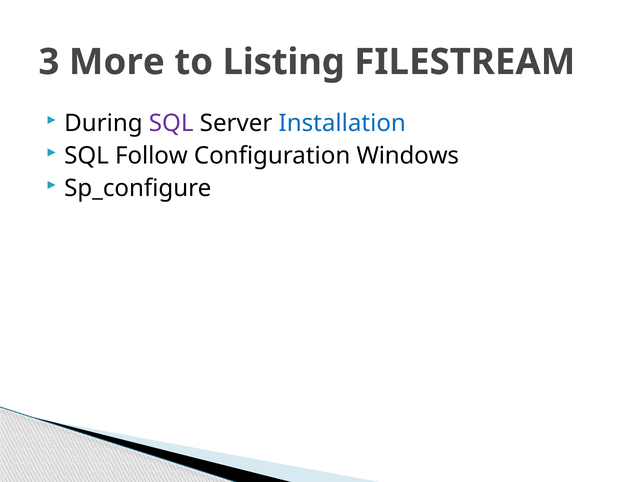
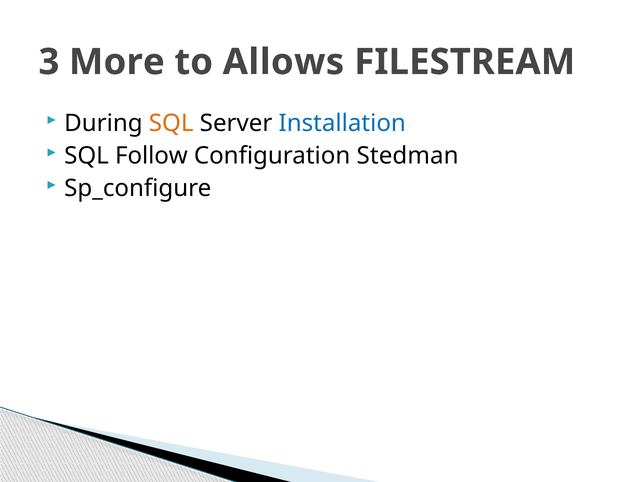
Listing: Listing -> Allows (283, 62)
SQL colour: purple -> orange (171, 123)
Windows: Windows -> Stedman (408, 156)
